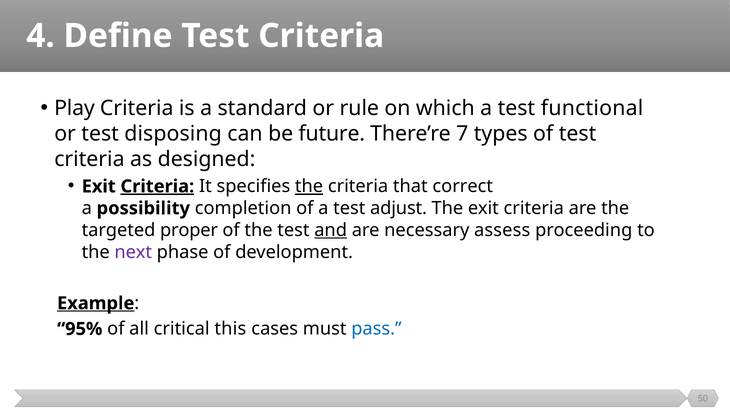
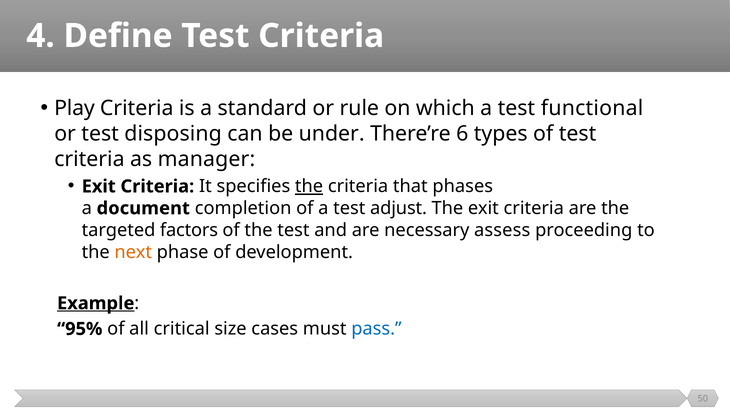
future: future -> under (332, 134)
7: 7 -> 6 (462, 134)
designed: designed -> manager (206, 159)
Criteria underline: present -> none (157, 187)
correct: correct -> phases (463, 187)
possibility: possibility -> document (143, 209)
proper: proper -> factors (189, 230)
and underline: present -> none (331, 230)
next colour: purple -> orange (133, 252)
this: this -> size (231, 329)
